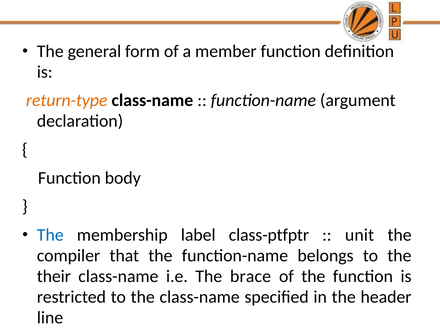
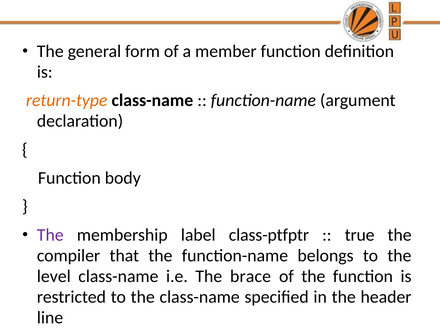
The colour: blue -> purple (50, 235)
unit: unit -> true (360, 235)
their: their -> level (54, 276)
